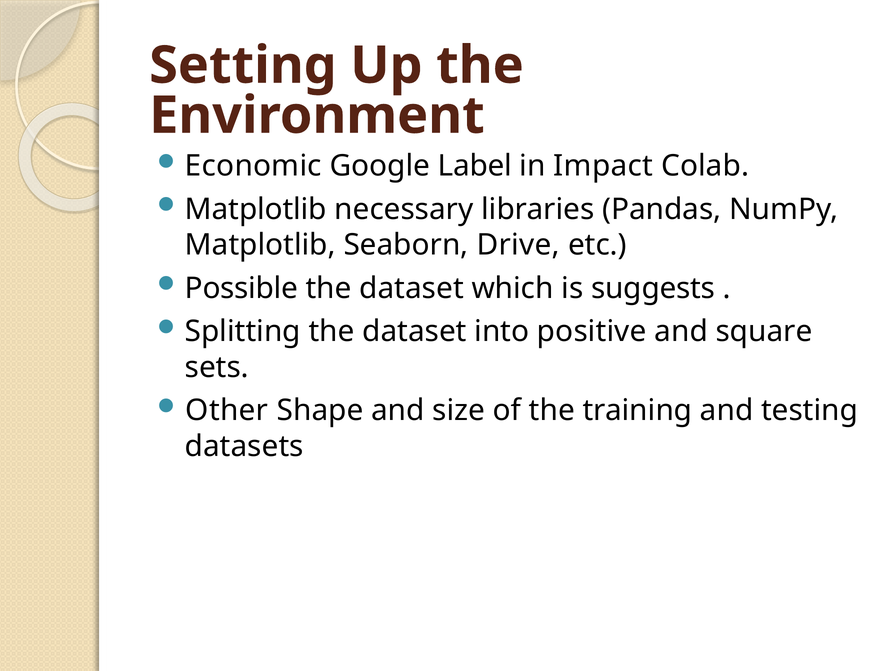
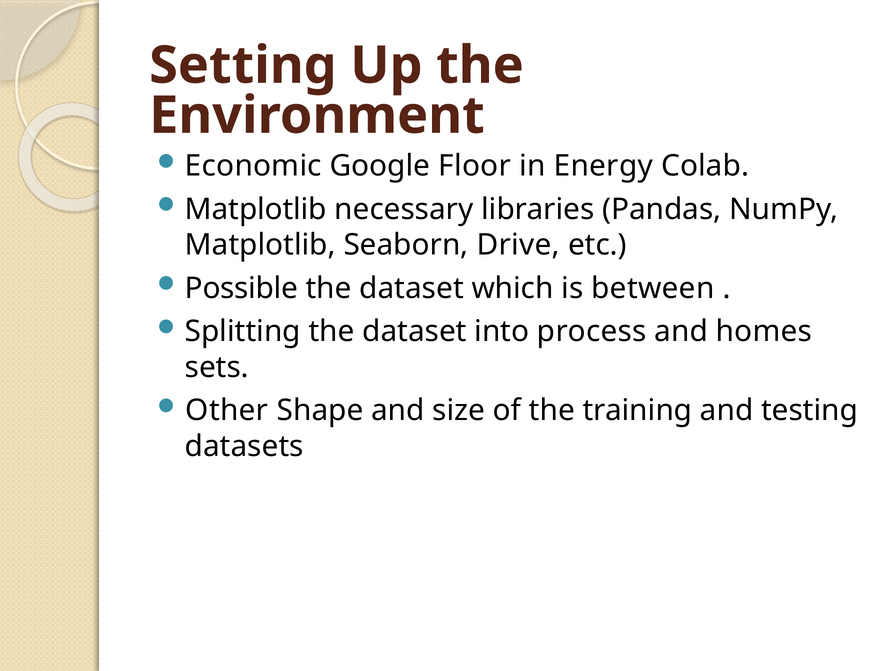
Label: Label -> Floor (475, 166)
Impact: Impact -> Energy (603, 166)
suggests: suggests -> between (653, 288)
positive: positive -> process (592, 331)
square: square -> homes (764, 331)
